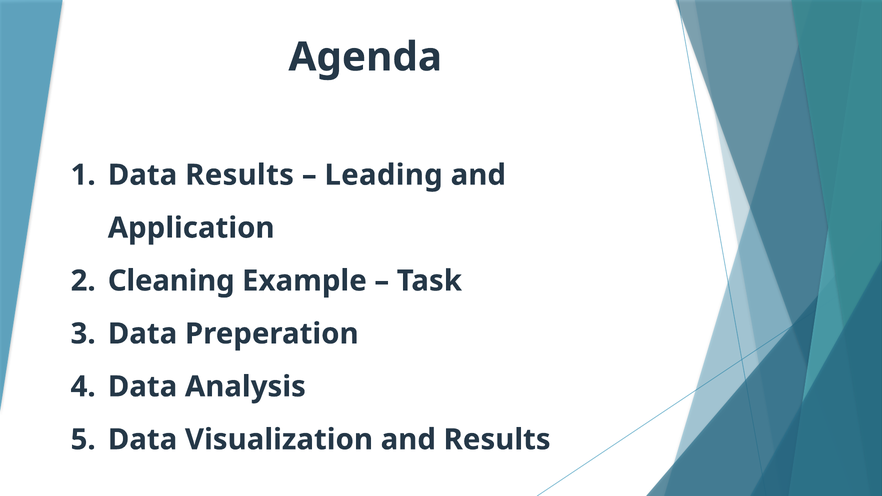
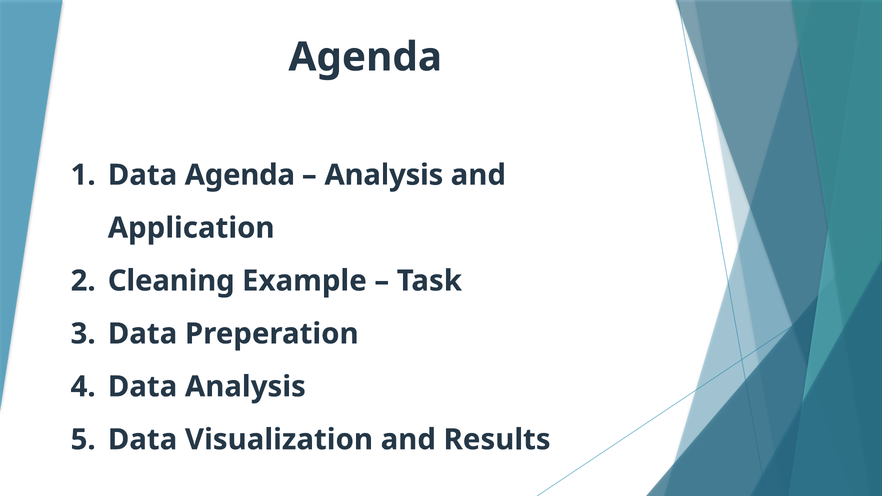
Data Results: Results -> Agenda (240, 175)
Leading: Leading -> Analysis (384, 175)
